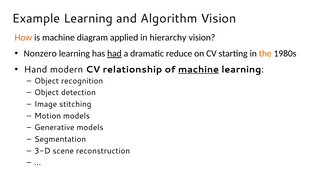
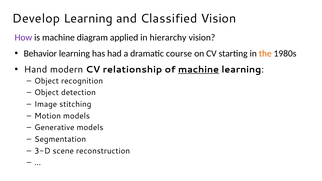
Example: Example -> Develop (36, 19)
Algorithm: Algorithm -> Classified (169, 19)
How colour: orange -> purple (23, 38)
Nonzero: Nonzero -> Behavior (40, 54)
had underline: present -> none (114, 54)
reduce: reduce -> course (179, 54)
